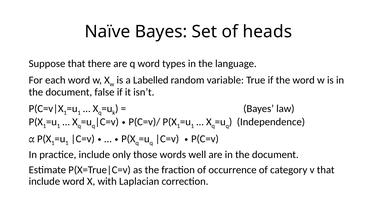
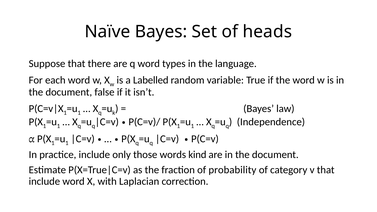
well: well -> kind (197, 155)
occurrence: occurrence -> probability (232, 170)
